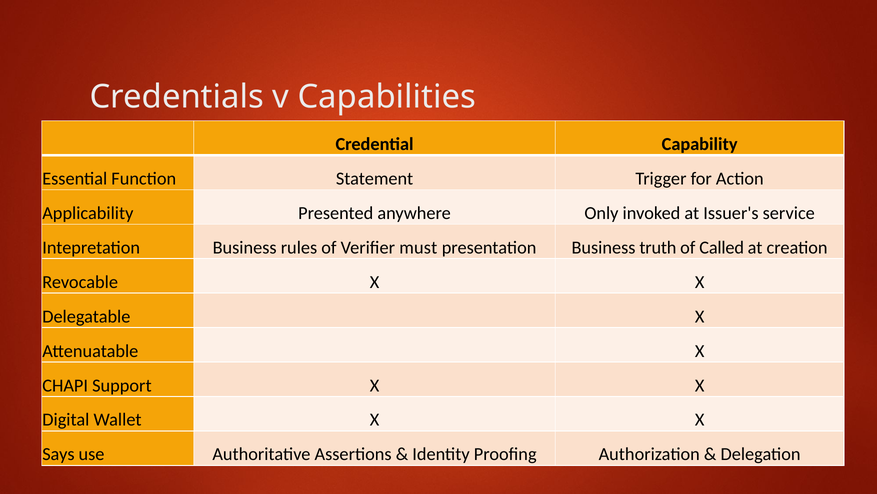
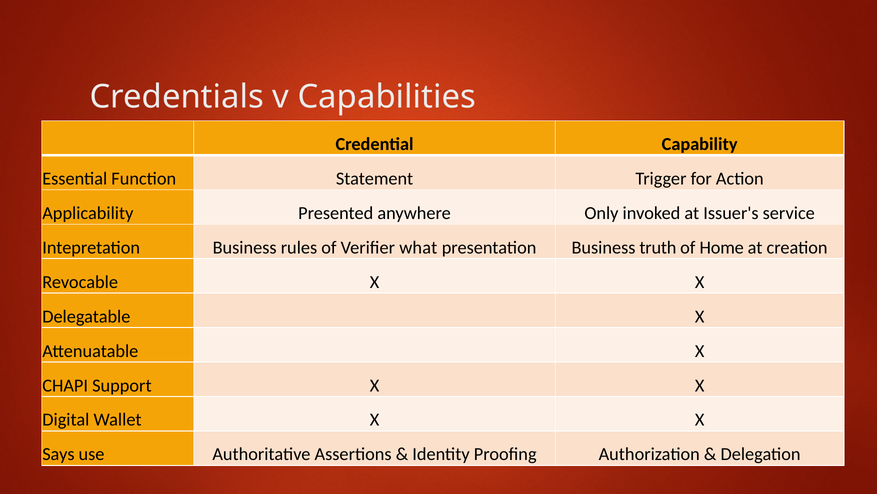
must: must -> what (418, 247)
Called: Called -> Home (722, 247)
